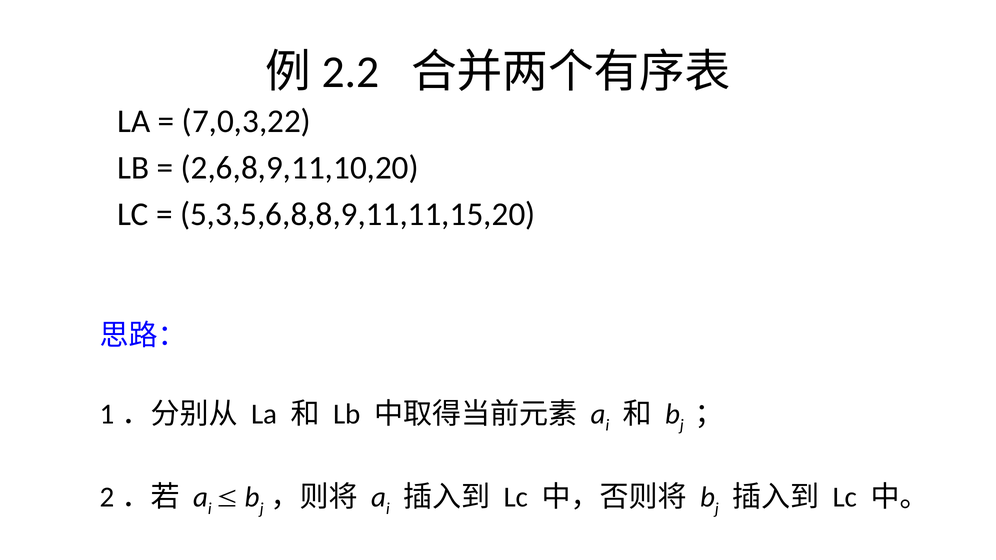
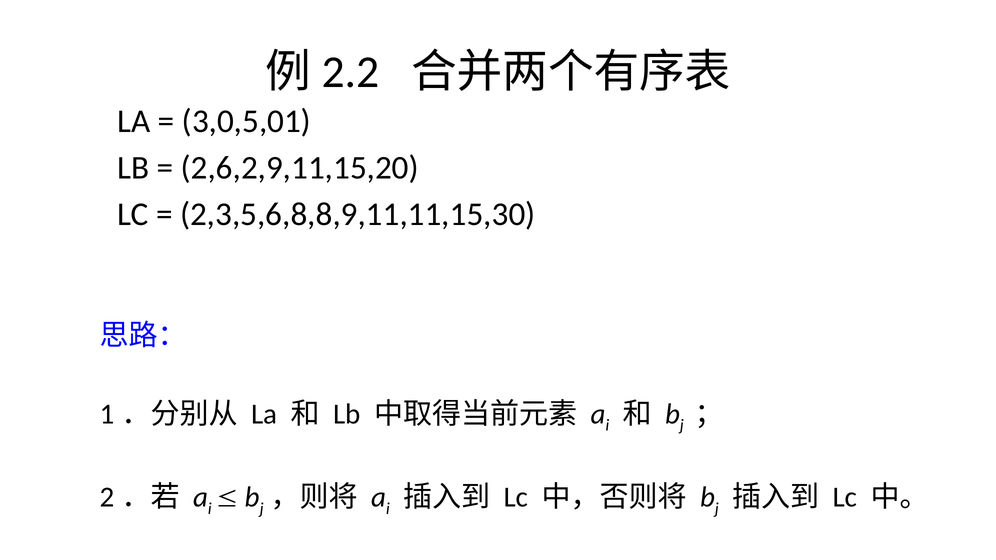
7,0,3,22: 7,0,3,22 -> 3,0,5,01 (246, 121)
2,6,8,9,11,10,20: 2,6,8,9,11,10,20 -> 2,6,2,9,11,15,20 (300, 168)
5,3,5,6,8,8,9,11,11,15,20: 5,3,5,6,8,8,9,11,11,15,20 -> 2,3,5,6,8,8,9,11,11,15,30 (358, 214)
